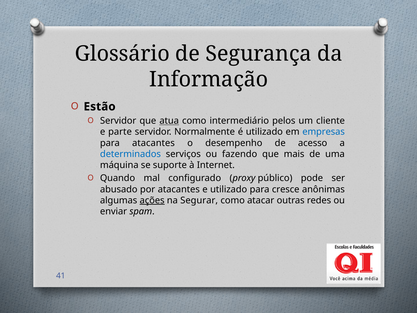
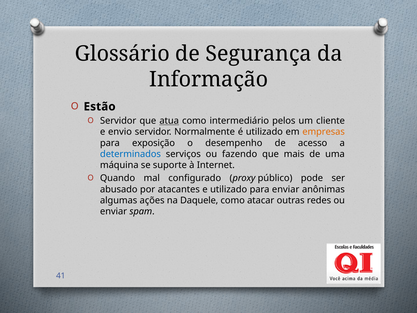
parte: parte -> envio (120, 132)
empresas colour: blue -> orange (324, 132)
para atacantes: atacantes -> exposição (154, 143)
para cresce: cresce -> enviar (286, 189)
ações underline: present -> none (152, 200)
Segurar: Segurar -> Daquele (199, 200)
